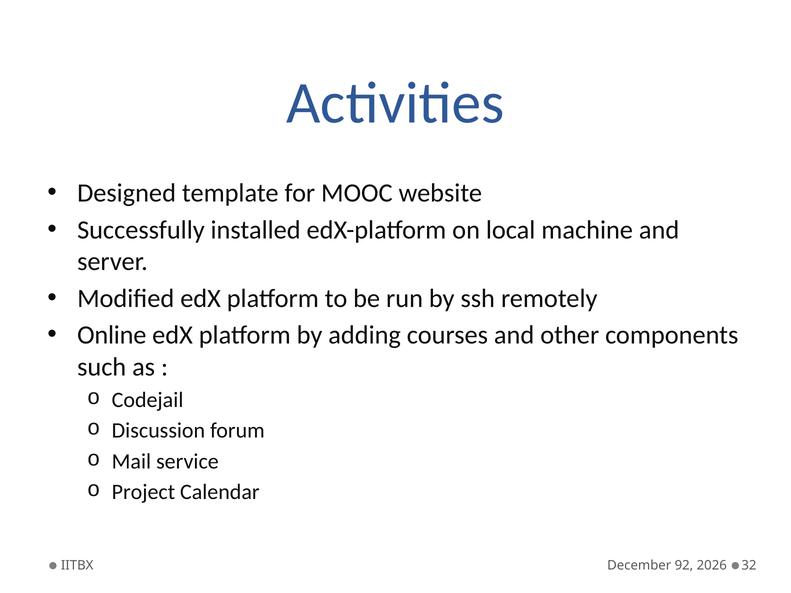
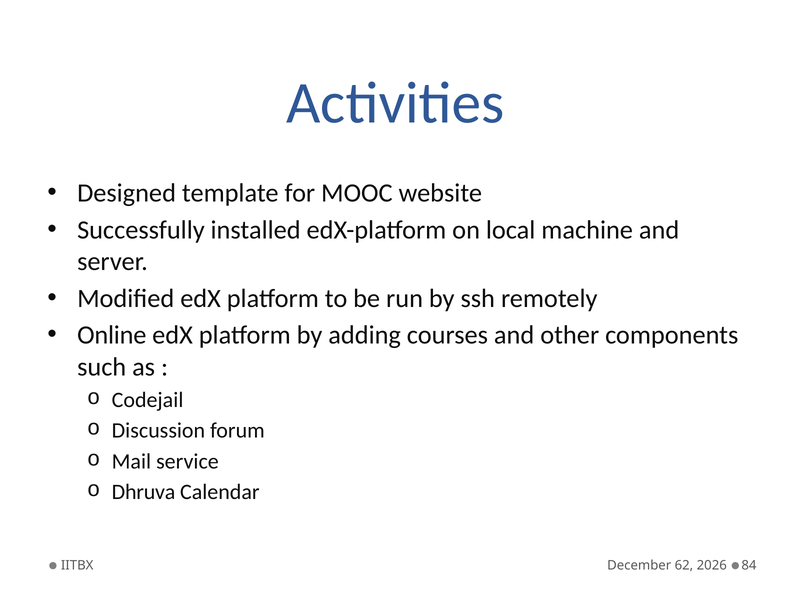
Project: Project -> Dhruva (144, 492)
92: 92 -> 62 (684, 565)
32: 32 -> 84 (749, 565)
